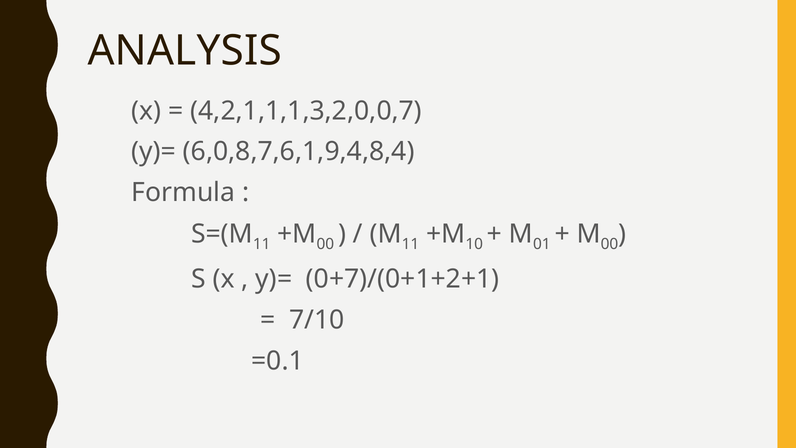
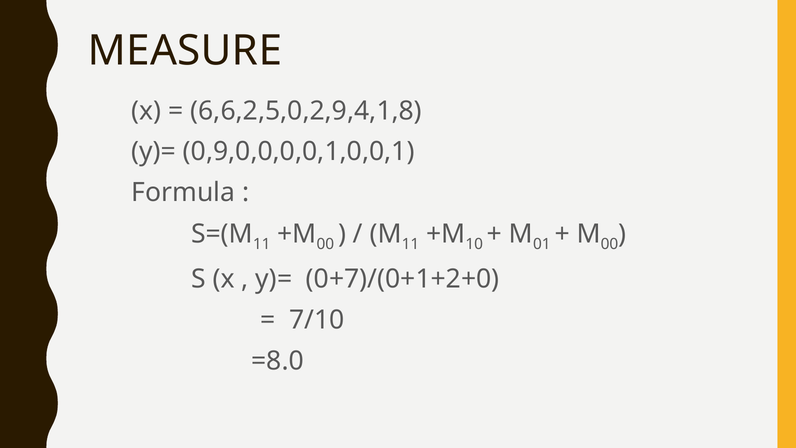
ANALYSIS: ANALYSIS -> MEASURE (185, 51)
4,2,1,1,1,3,2,0,0,7: 4,2,1,1,1,3,2,0,0,7 -> 6,6,2,5,0,2,9,4,1,8 (306, 111)
6,0,8,7,6,1,9,4,8,4: 6,0,8,7,6,1,9,4,8,4 -> 0,9,0,0,0,0,1,0,0,1 (299, 152)
0+7)/(0+1+2+1: 0+7)/(0+1+2+1 -> 0+7)/(0+1+2+0 (403, 279)
=0.1: =0.1 -> =8.0 (278, 361)
